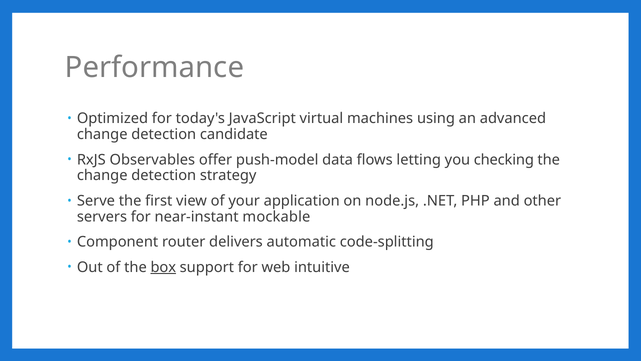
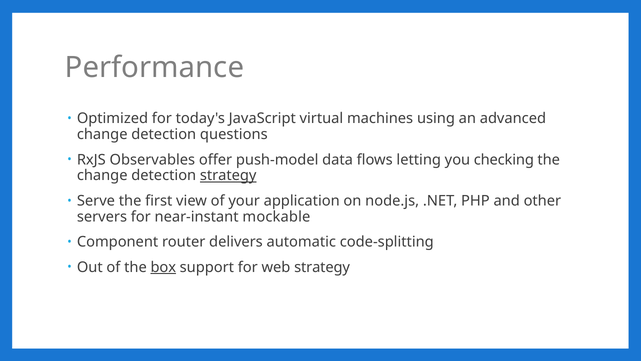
candidate: candidate -> questions (234, 134)
strategy underline: none -> present (228, 175)
web intuitive: intuitive -> strategy (322, 267)
